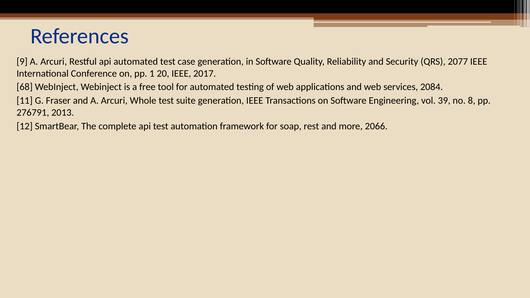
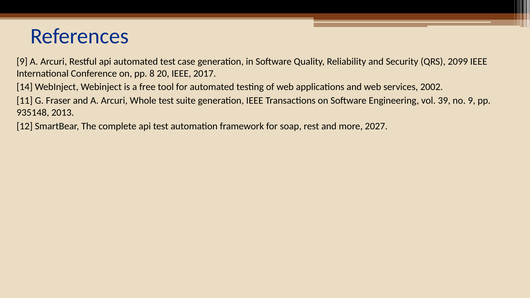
2077: 2077 -> 2099 (458, 62)
1: 1 -> 8 (152, 73)
68: 68 -> 14 (25, 87)
2084: 2084 -> 2002 (432, 87)
no 8: 8 -> 9 (472, 101)
276791: 276791 -> 935148 (33, 113)
2066: 2066 -> 2027 (376, 126)
